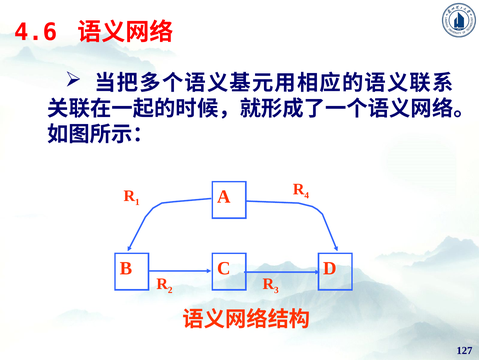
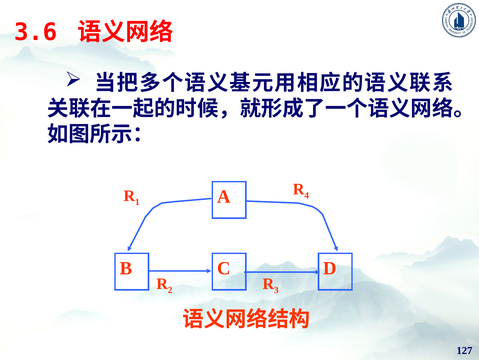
4.6: 4.6 -> 3.6 (36, 32)
